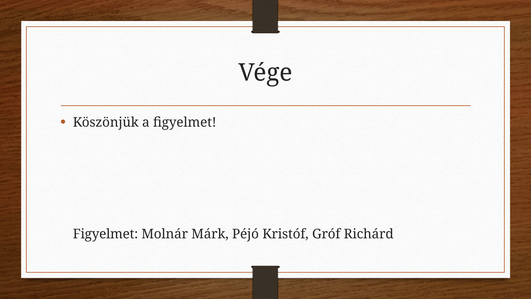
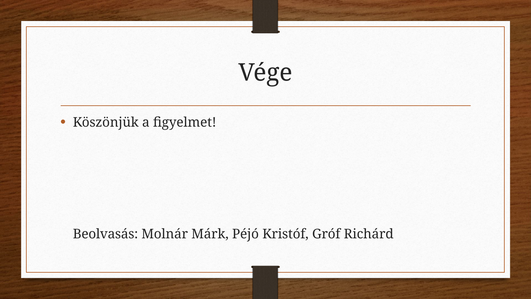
Figyelmet: Figyelmet -> Beolvasás (105, 234)
